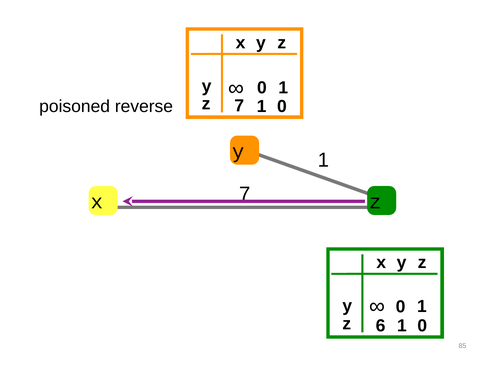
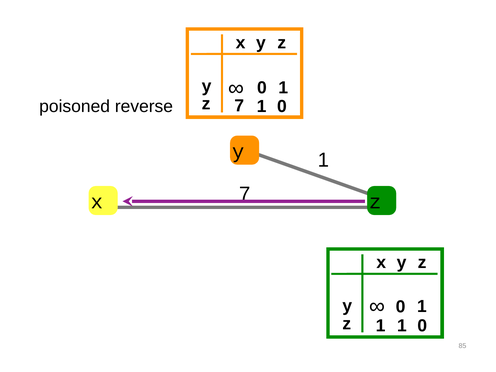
6: 6 -> 1 (381, 326)
